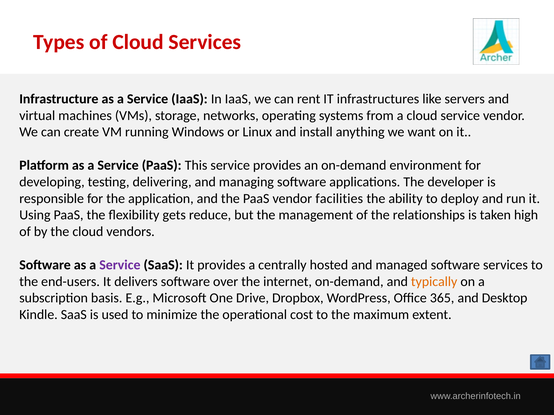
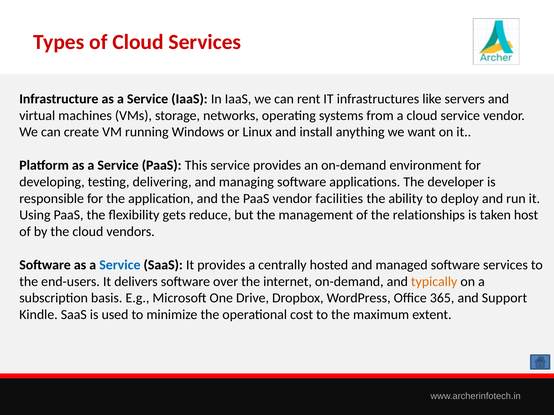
high: high -> host (526, 215)
Service colour: purple -> blue (120, 265)
Desktop: Desktop -> Support (504, 298)
